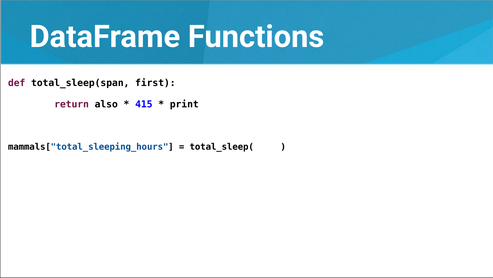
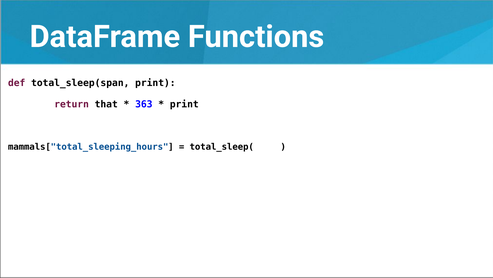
total_sleep(span first: first -> print (155, 83)
also: also -> that (106, 104)
415: 415 -> 363 (144, 104)
